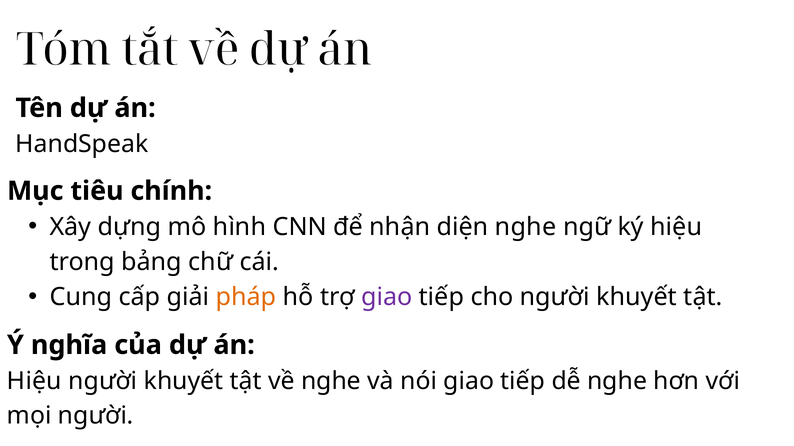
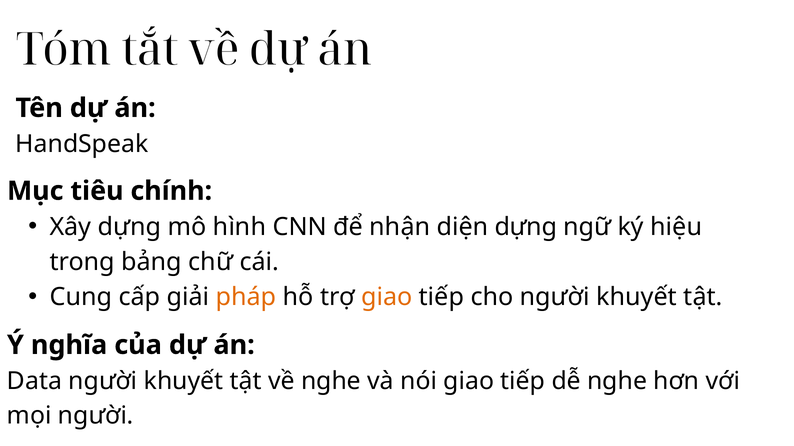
diện nghe: nghe -> dựng (526, 227)
giao colour: purple -> orange (387, 298)
Hiệu: Hiệu -> Data (34, 381)
